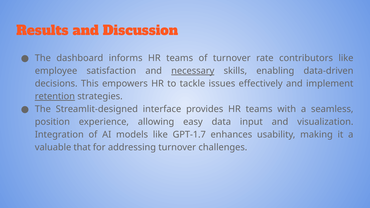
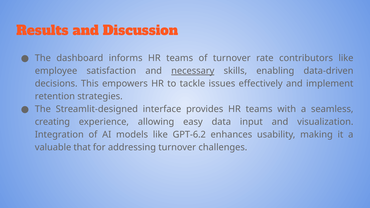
retention underline: present -> none (55, 96)
position: position -> creating (52, 122)
GPT-1.7: GPT-1.7 -> GPT-6.2 (189, 135)
